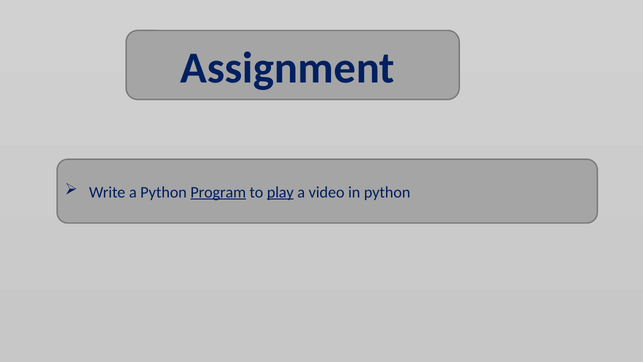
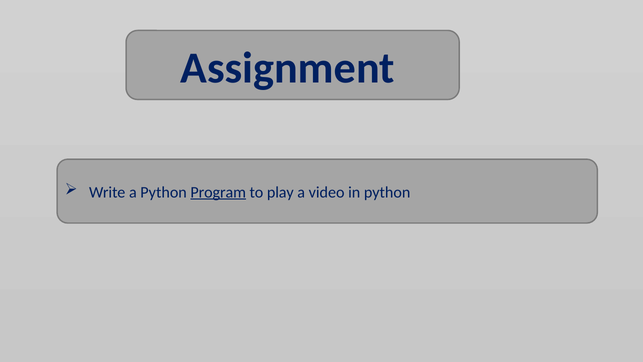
play underline: present -> none (280, 192)
